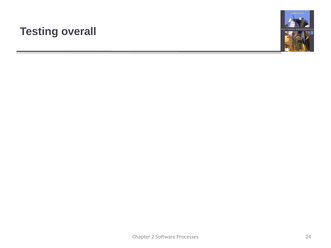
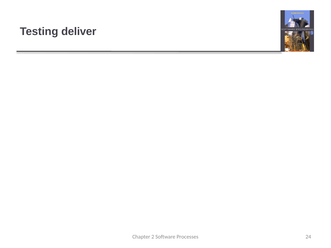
overall: overall -> deliver (79, 31)
